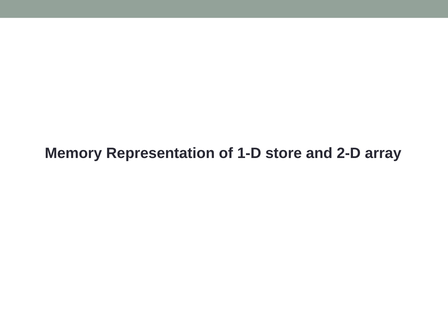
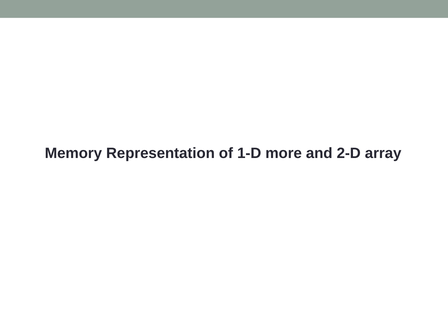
store: store -> more (284, 153)
